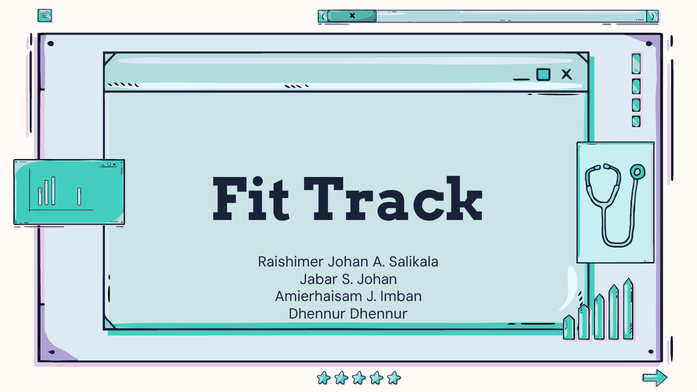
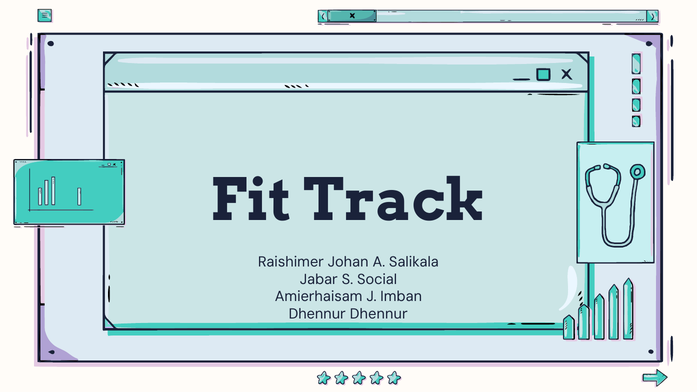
S Johan: Johan -> Social (377, 279)
